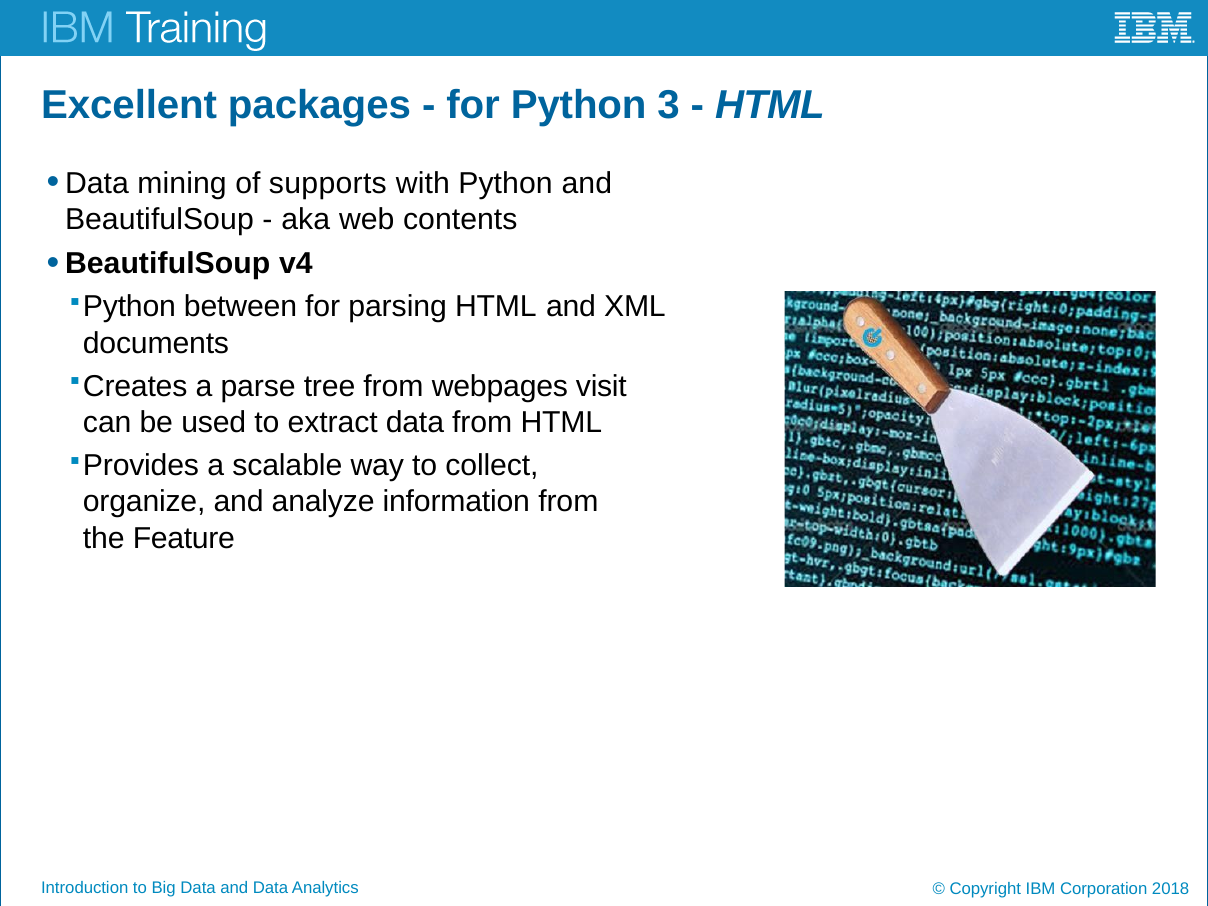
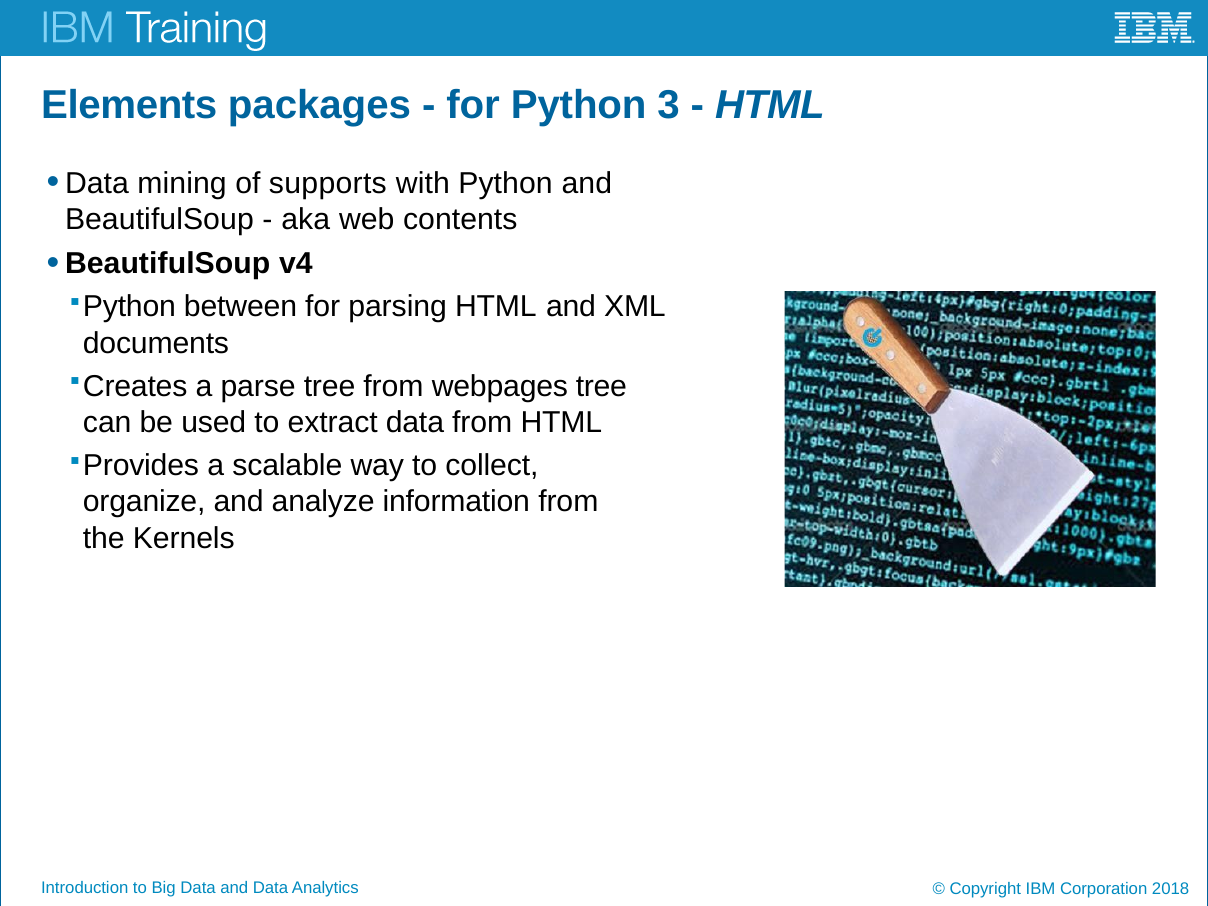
Excellent: Excellent -> Elements (129, 105)
webpages visit: visit -> tree (601, 386)
Feature: Feature -> Kernels (184, 538)
